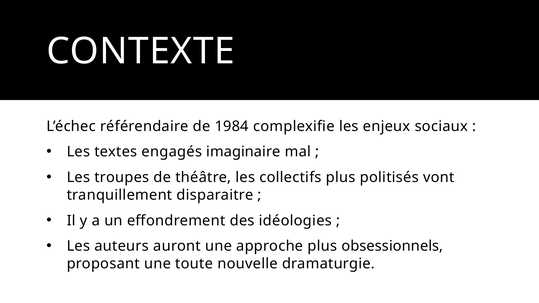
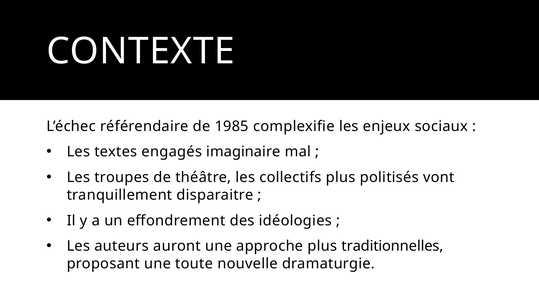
1984: 1984 -> 1985 (232, 126)
obsessionnels: obsessionnels -> traditionnelles (392, 246)
